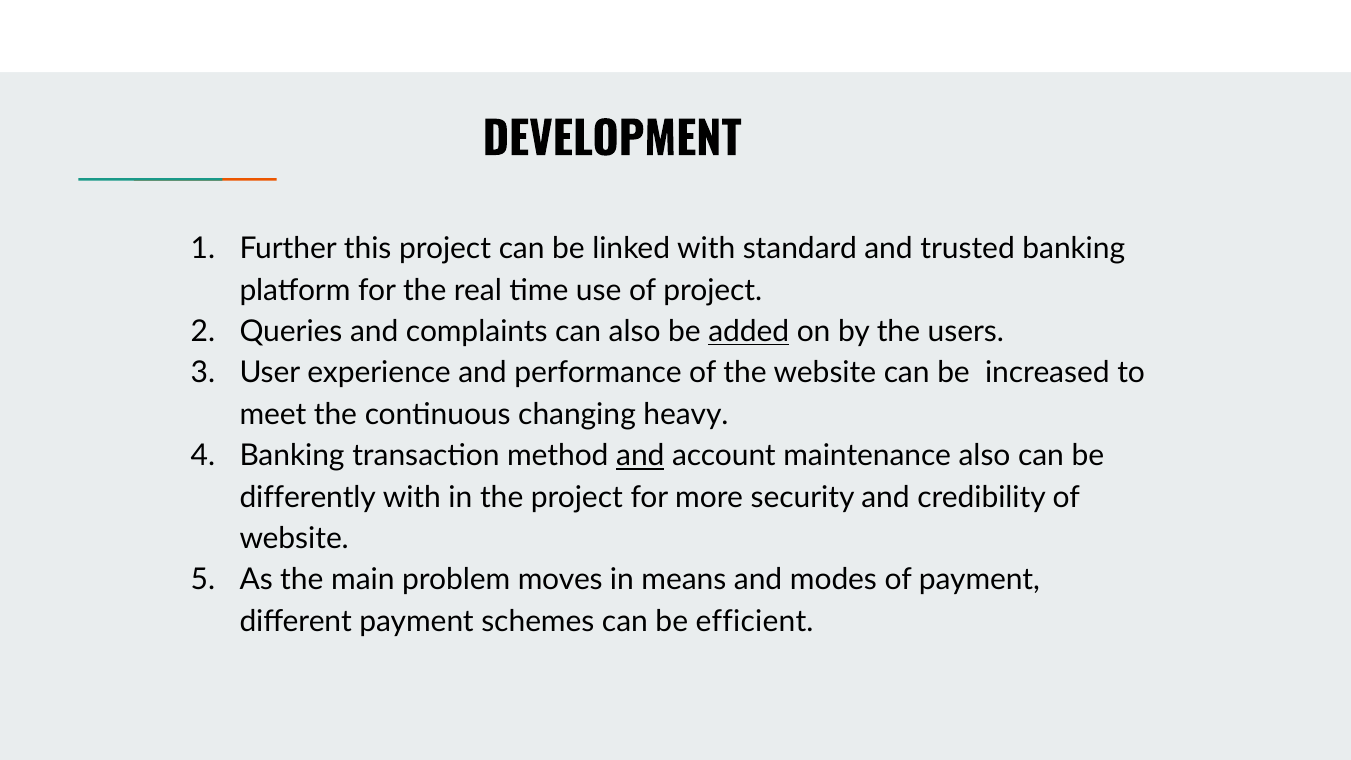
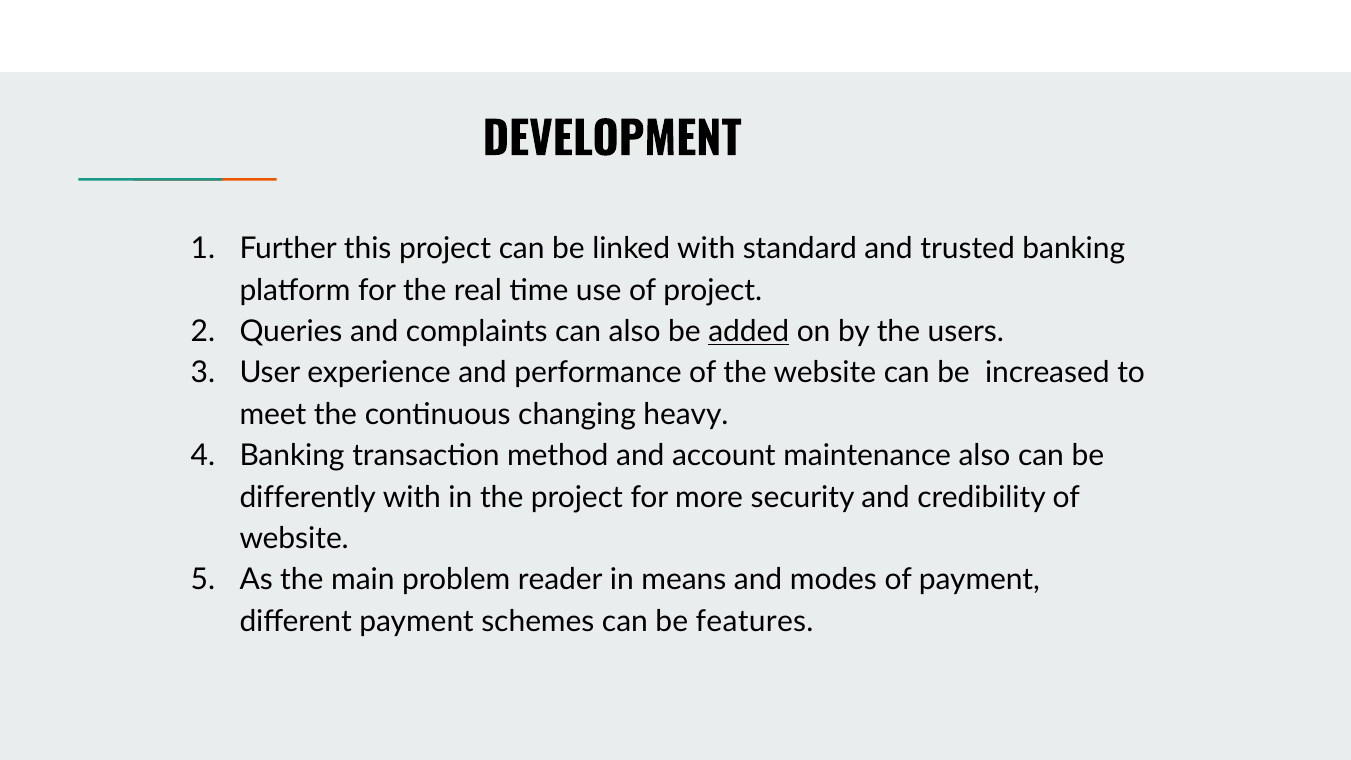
and underline: present -> none (640, 456)
moves: moves -> reader (560, 580)
efficient: efficient -> features (755, 621)
